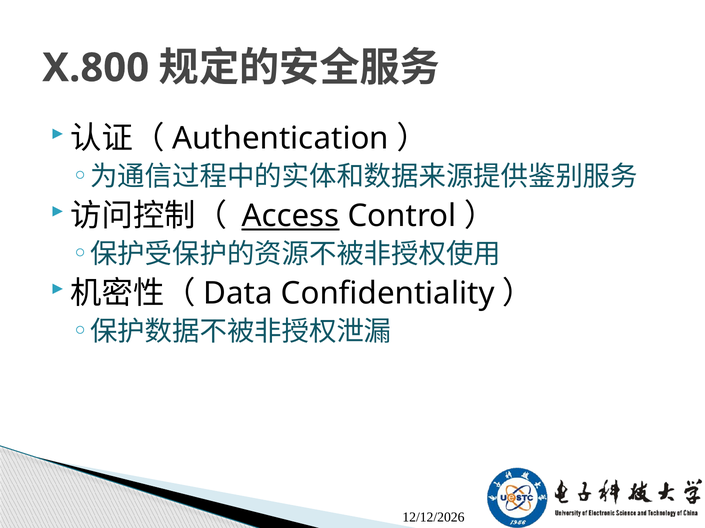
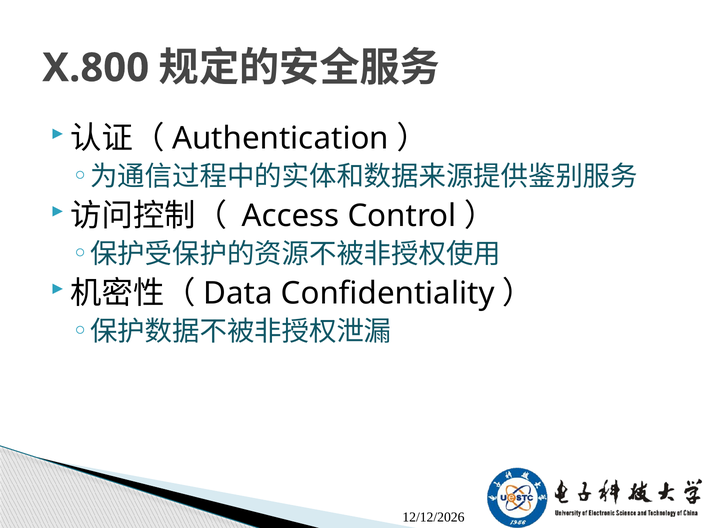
Access underline: present -> none (291, 216)
